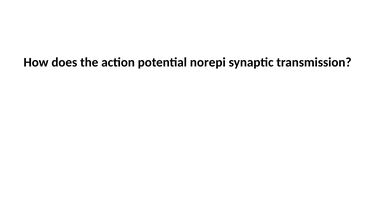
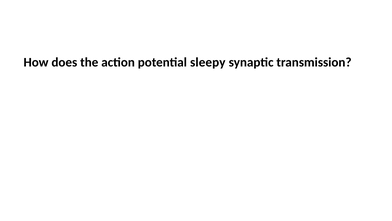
norepi: norepi -> sleepy (208, 62)
